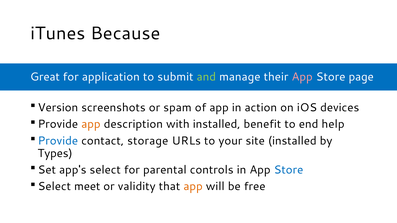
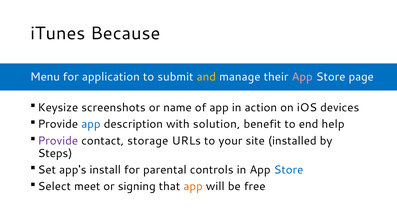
Great: Great -> Menu (45, 77)
and colour: light green -> yellow (206, 77)
Version: Version -> Keysize (58, 108)
spam: spam -> name (178, 108)
app colour: orange -> blue (91, 124)
with installed: installed -> solution (217, 124)
Provide colour: blue -> purple (58, 141)
Types: Types -> Steps (55, 153)
app's select: select -> install (105, 170)
validity: validity -> signing (137, 187)
